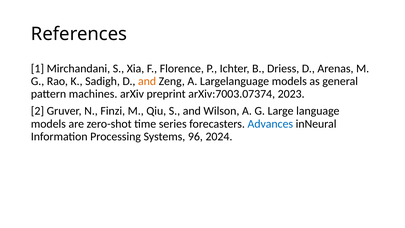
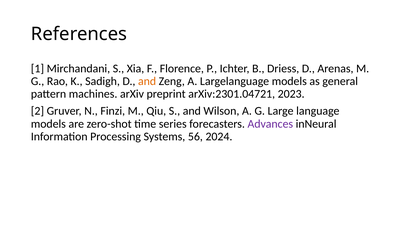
arXiv:7003.07374: arXiv:7003.07374 -> arXiv:2301.04721 (232, 94)
Advances colour: blue -> purple (270, 124)
96: 96 -> 56 (195, 136)
